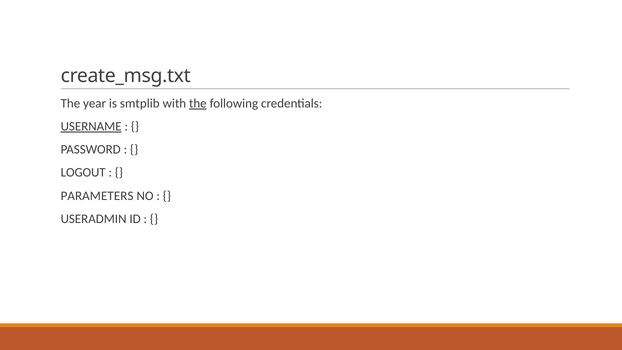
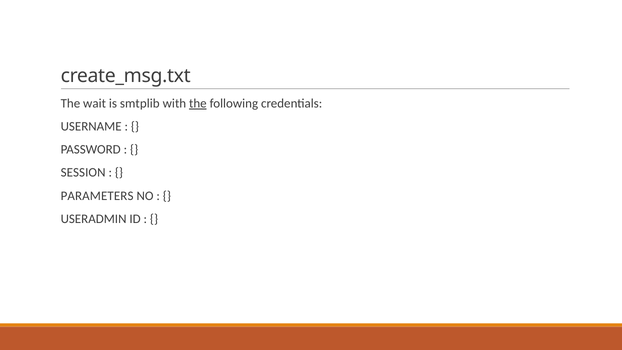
year: year -> wait (95, 103)
USERNAME underline: present -> none (91, 126)
LOGOUT: LOGOUT -> SESSION (83, 173)
